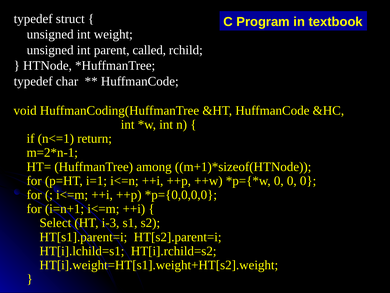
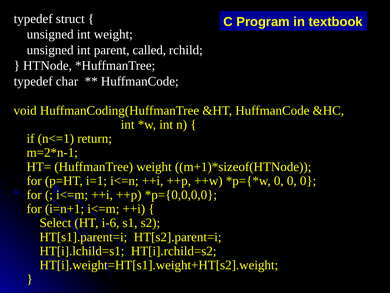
HuffmanTree among: among -> weight (154, 166)
i-3: i-3 -> i-6 (111, 223)
